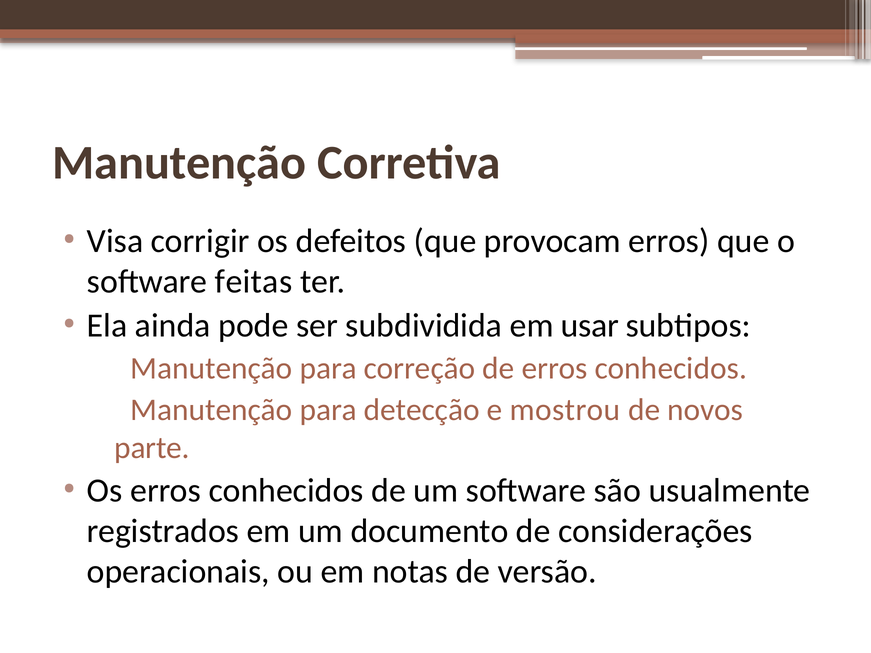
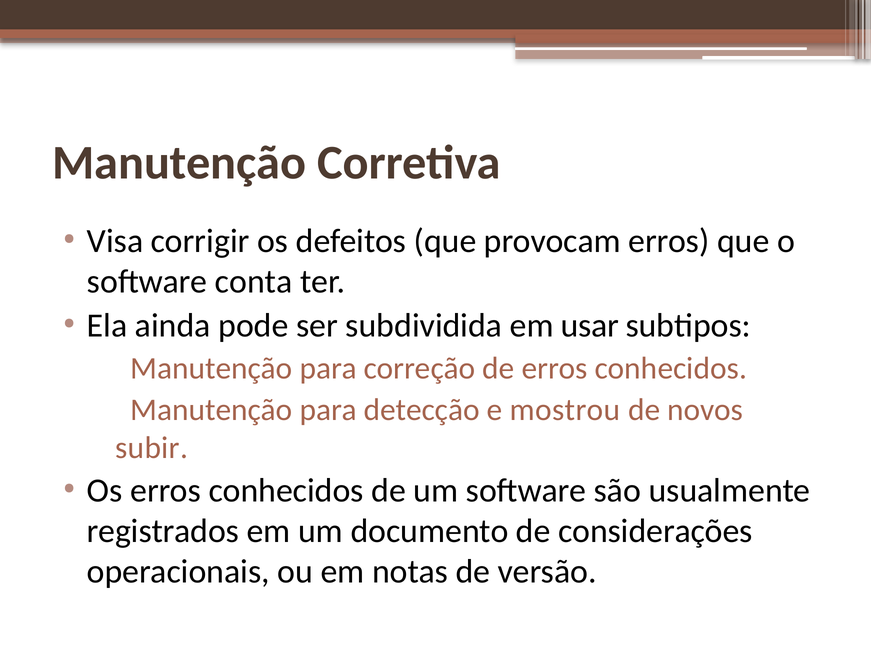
feitas: feitas -> conta (254, 282)
parte: parte -> subir (152, 448)
